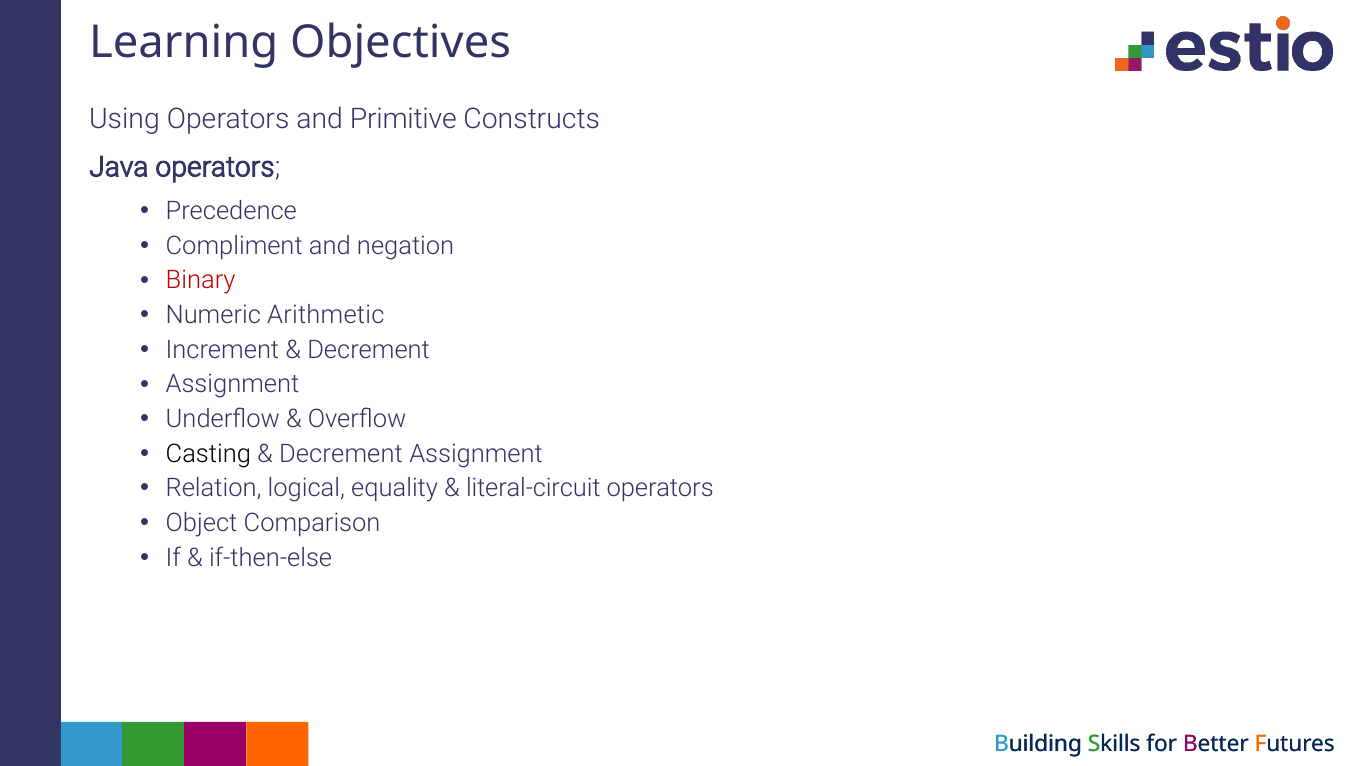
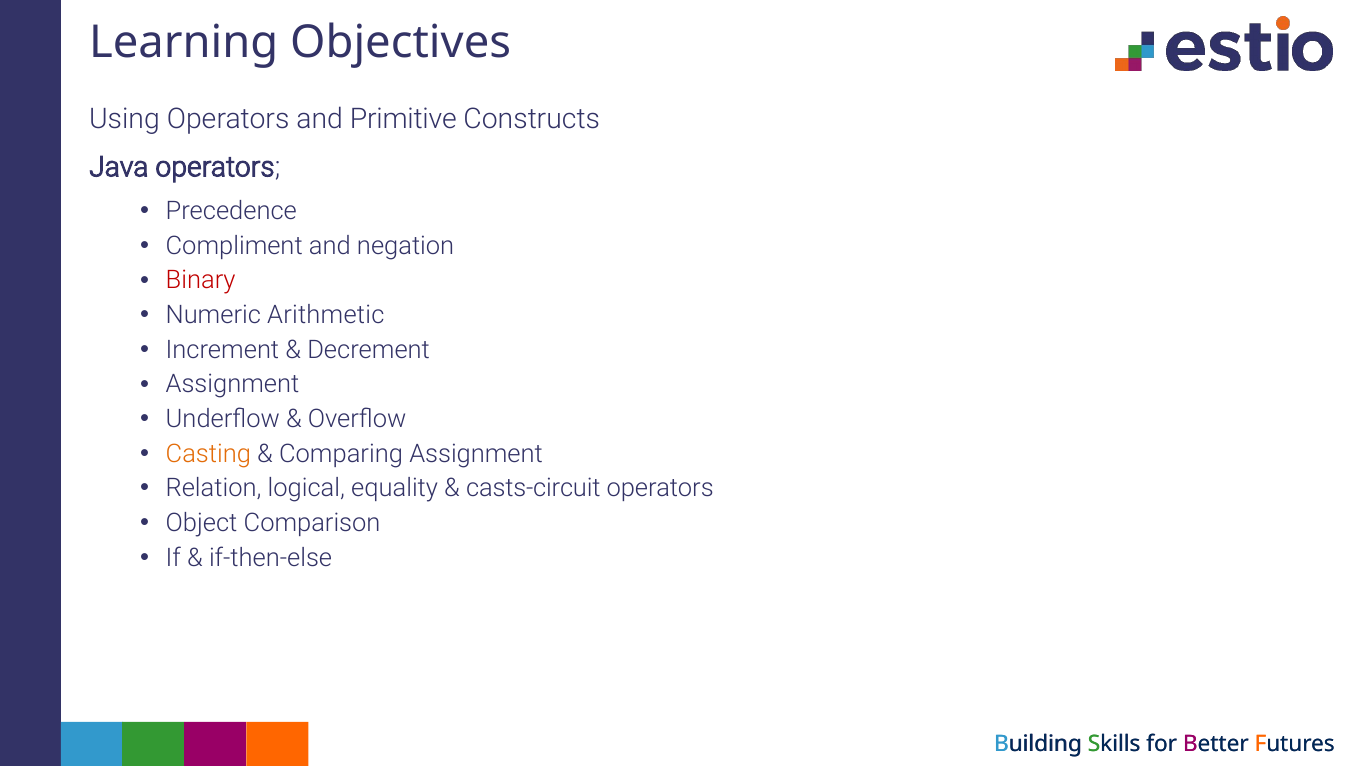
Casting colour: black -> orange (208, 454)
Decrement: Decrement -> Comparing (341, 454)
literal-circuit: literal-circuit -> casts-circuit (533, 488)
